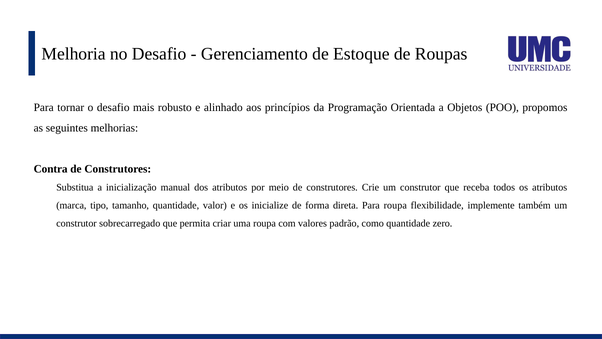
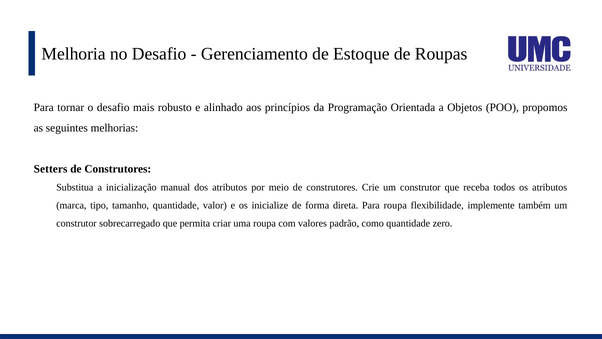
Contra: Contra -> Setters (51, 169)
